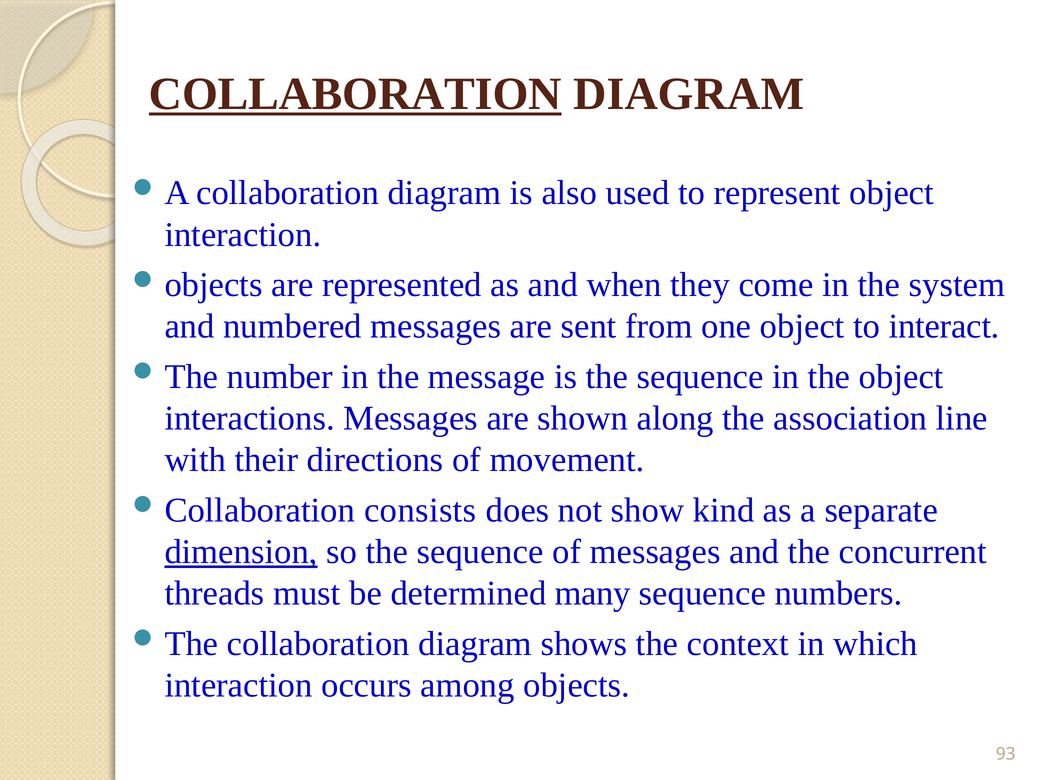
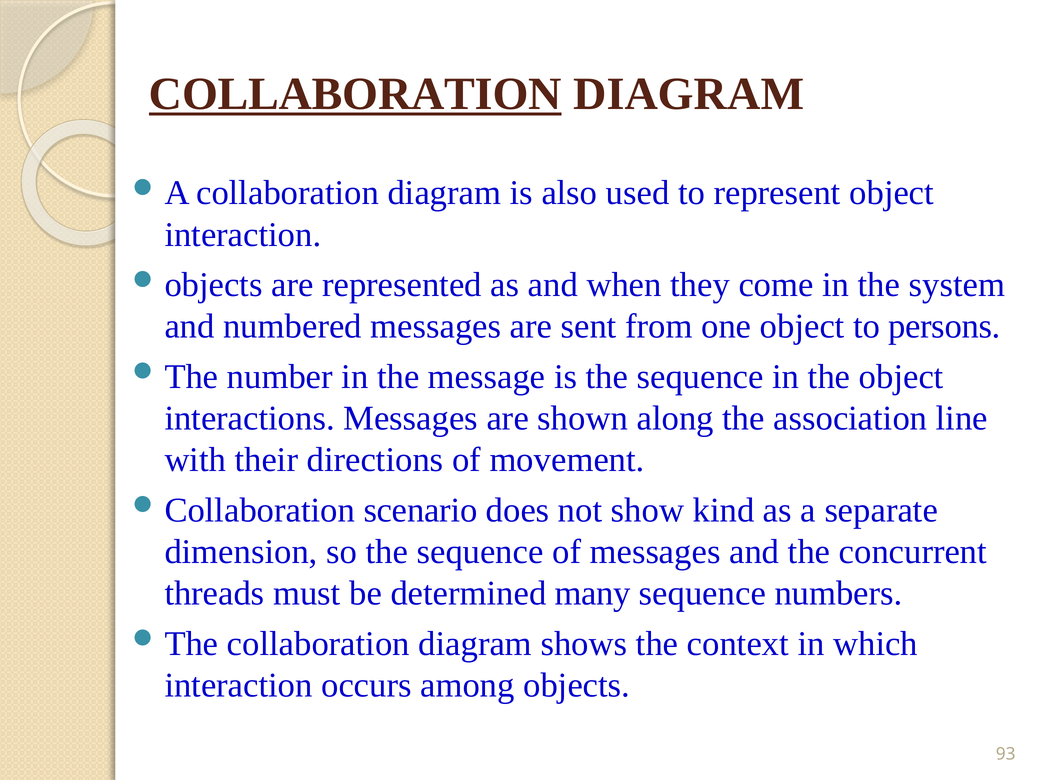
interact: interact -> persons (944, 327)
consists: consists -> scenario (421, 510)
dimension underline: present -> none (241, 552)
